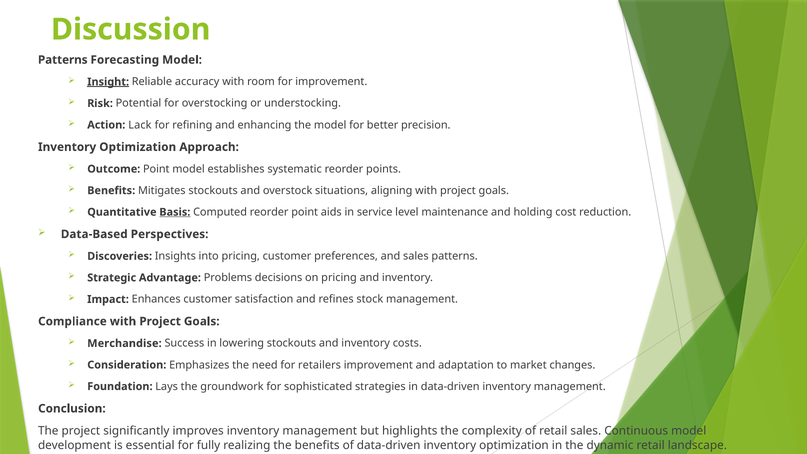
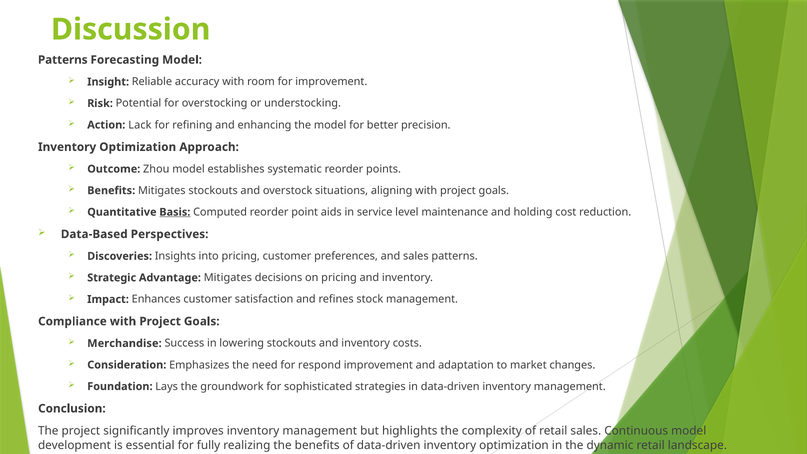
Insight underline: present -> none (108, 82)
Outcome Point: Point -> Zhou (156, 169)
Advantage Problems: Problems -> Mitigates (228, 278)
retailers: retailers -> respond (320, 365)
